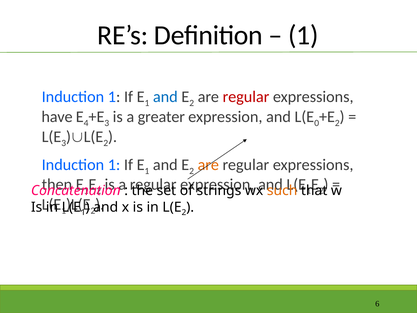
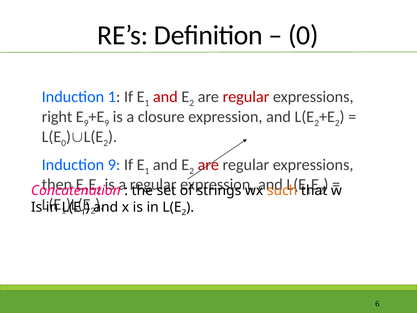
1: 1 -> 0 (303, 35)
and colour: blue -> red (165, 97)
have: have -> right (57, 117)
4: 4 -> 9 (86, 123)
3: 3 -> 9 (107, 123)
greater: greater -> closure (161, 117)
0: 0 -> 2 (317, 123)
3: 3 -> 0 (64, 143)
1: 1 -> 9 (114, 165)
are colour: orange -> red (208, 165)
